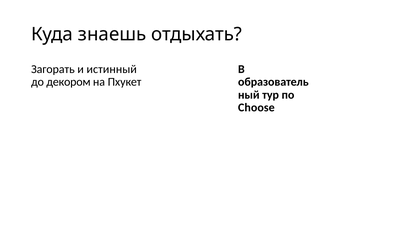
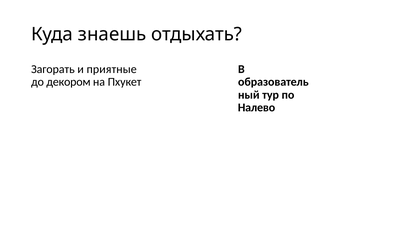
истинный: истинный -> приятные (112, 69)
Choose: Choose -> Налево (257, 107)
